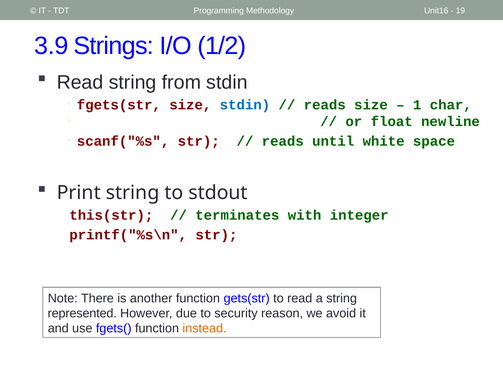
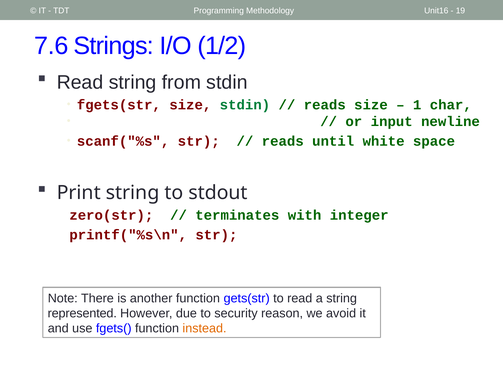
3.9: 3.9 -> 7.6 (51, 46)
stdin colour: blue -> green (245, 105)
float: float -> input (392, 122)
this(str: this(str -> zero(str (111, 216)
